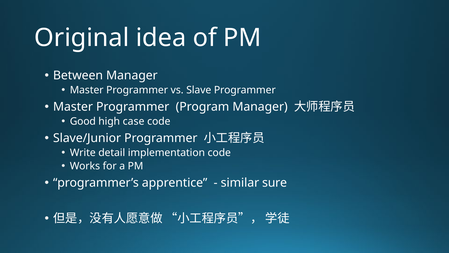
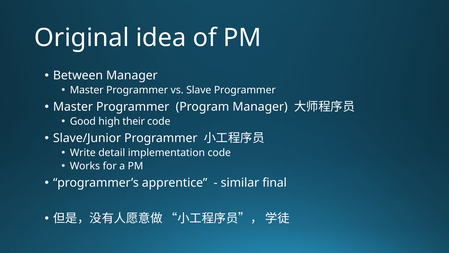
case: case -> their (134, 121)
sure: sure -> final (275, 183)
